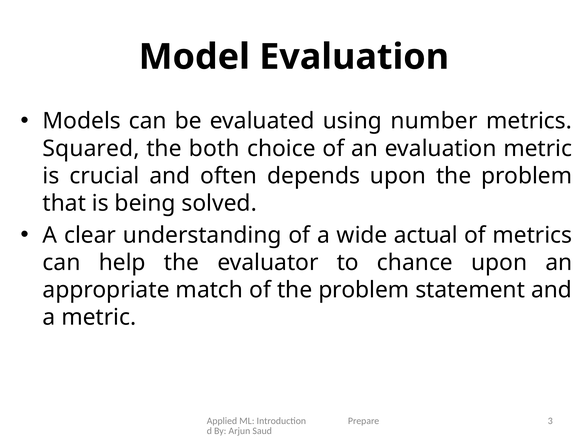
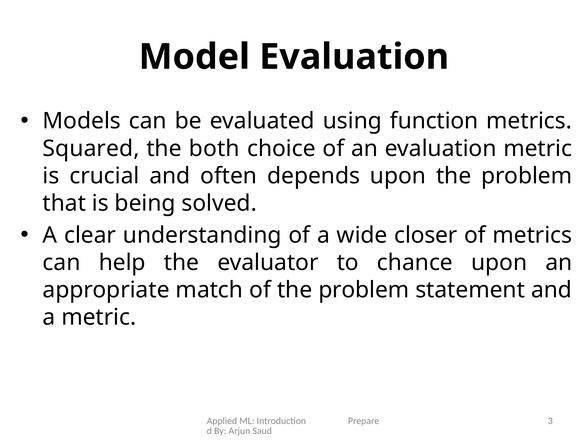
number: number -> function (434, 121)
actual: actual -> closer (426, 235)
